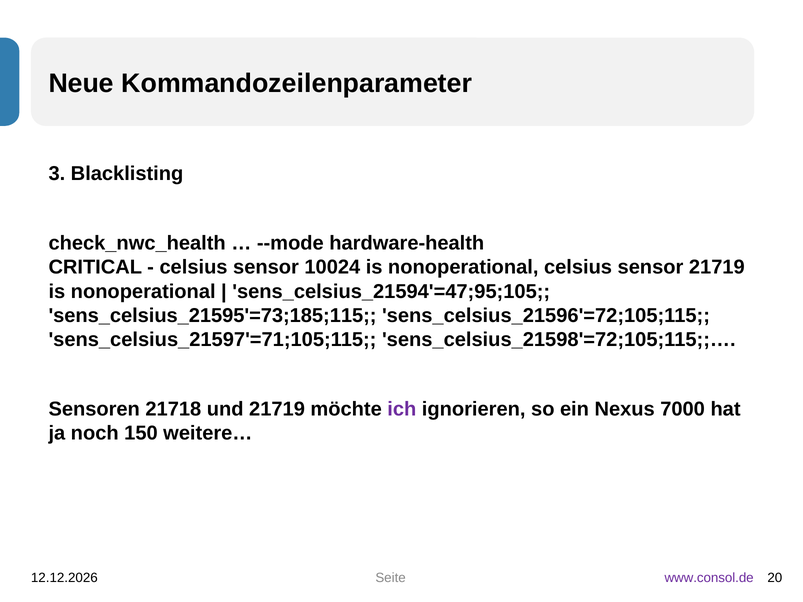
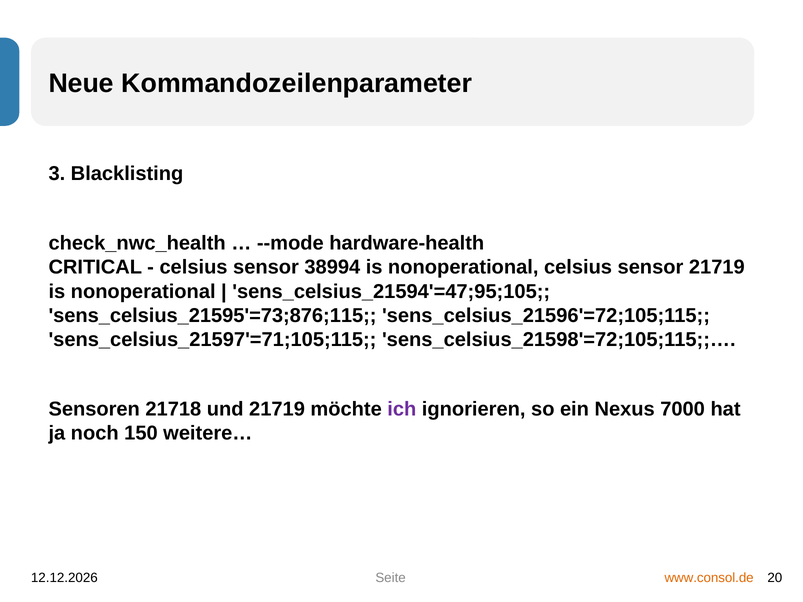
10024: 10024 -> 38994 (332, 267)
sens_celsius_21595'=73;185;115: sens_celsius_21595'=73;185;115 -> sens_celsius_21595'=73;876;115 (212, 316)
www.consol.de colour: purple -> orange (709, 578)
